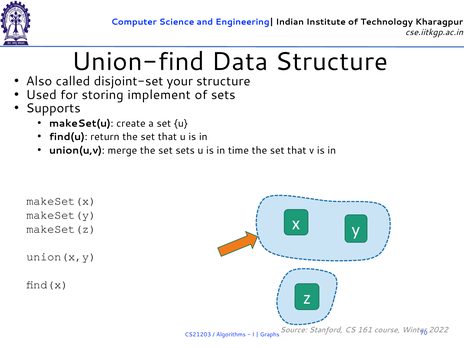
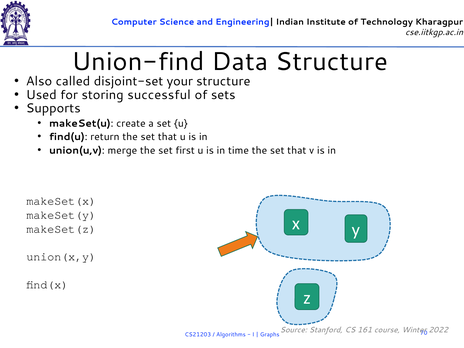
implement: implement -> successful (159, 95)
set sets: sets -> first (185, 150)
